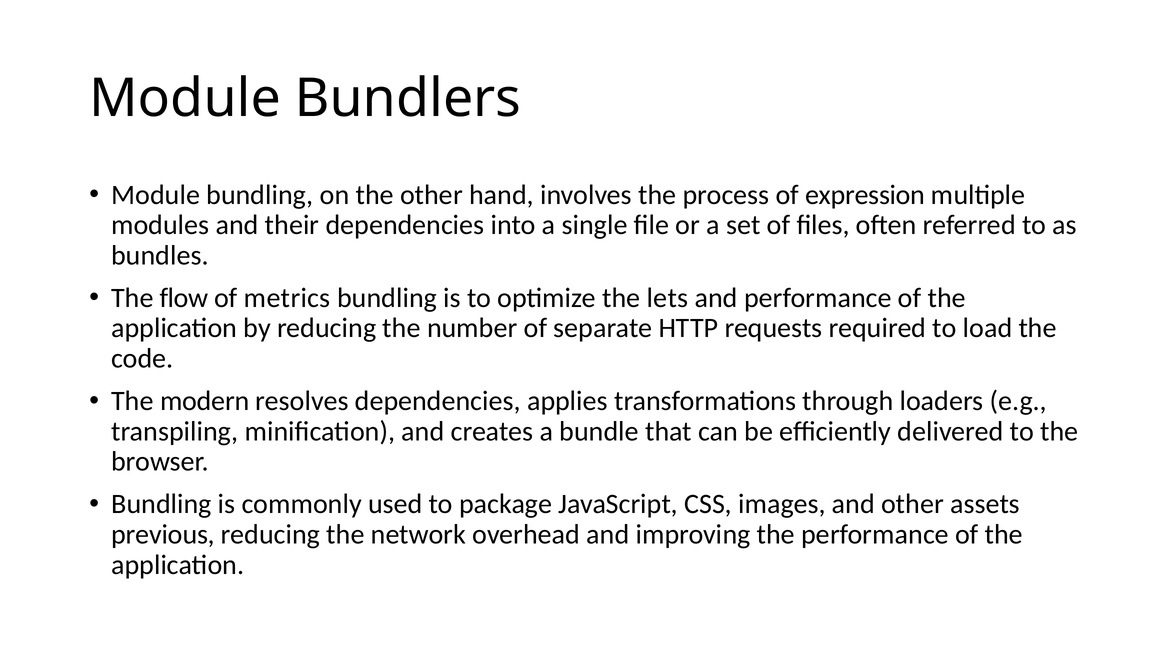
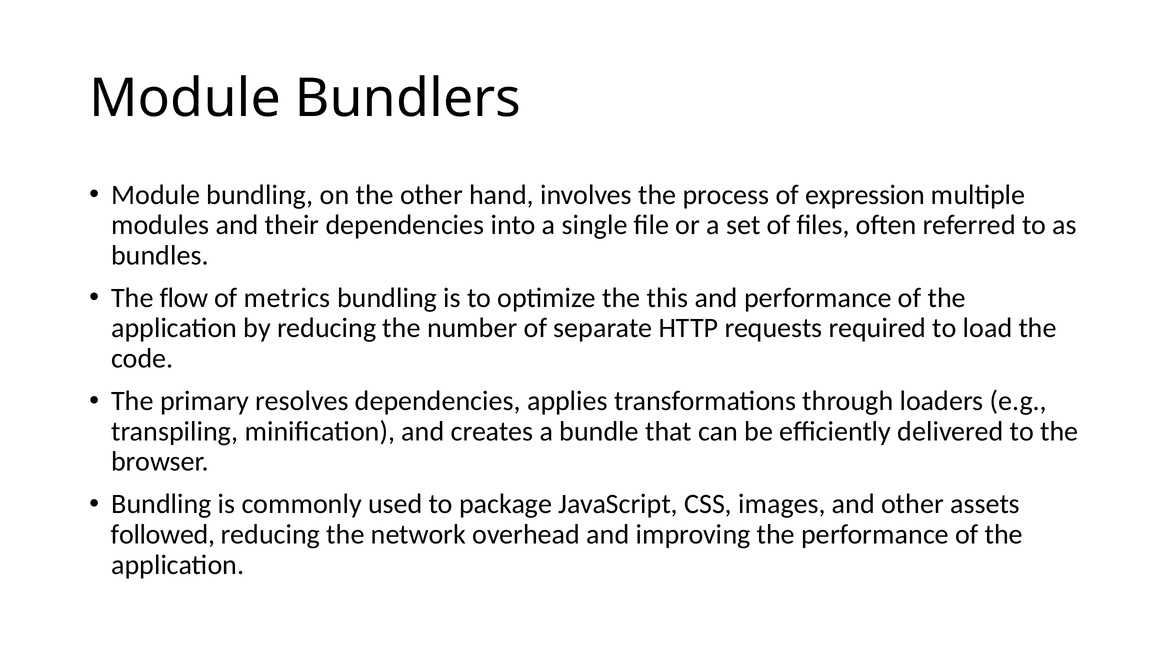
lets: lets -> this (667, 298)
modern: modern -> primary (205, 401)
previous: previous -> followed (163, 535)
